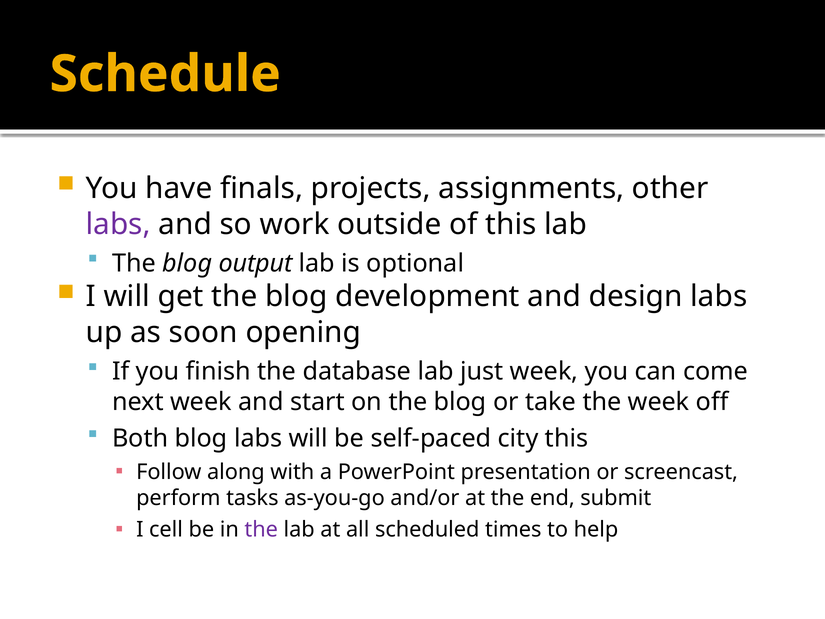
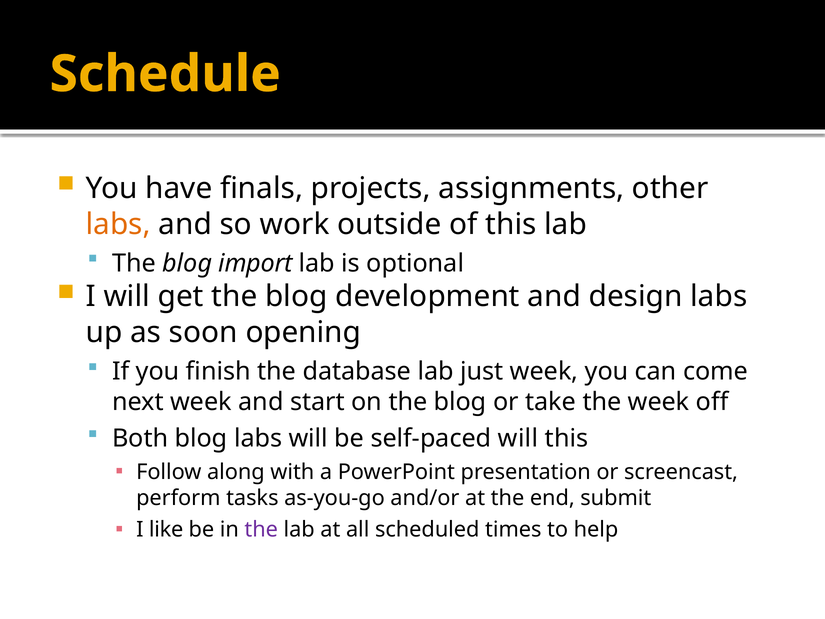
labs colour: purple -> orange (118, 224)
output: output -> import (256, 263)
self-paced city: city -> will (518, 438)
cell: cell -> like (166, 529)
